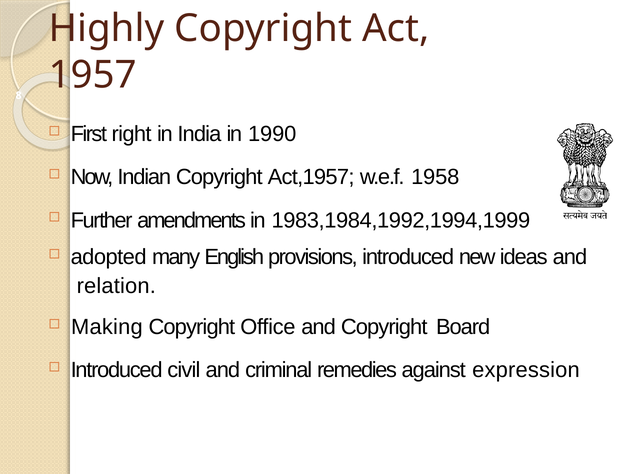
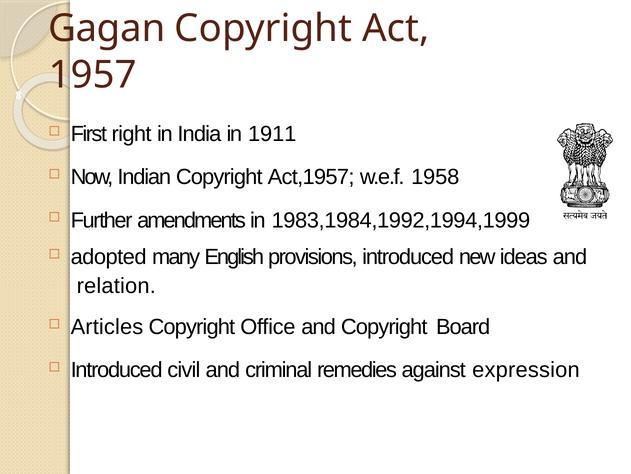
Highly: Highly -> Gagan (107, 29)
1990: 1990 -> 1911 (272, 134)
Making: Making -> Articles (107, 326)
